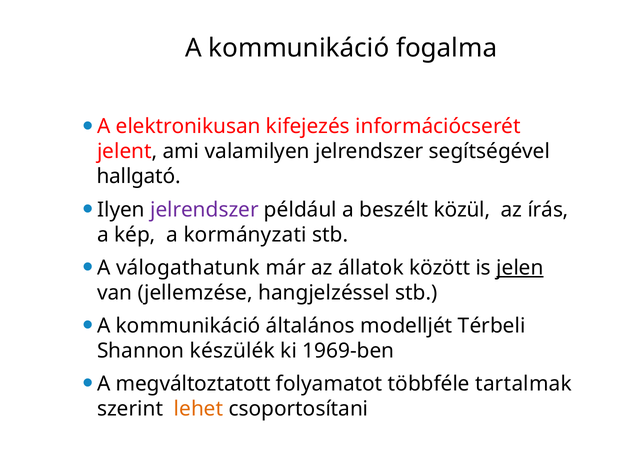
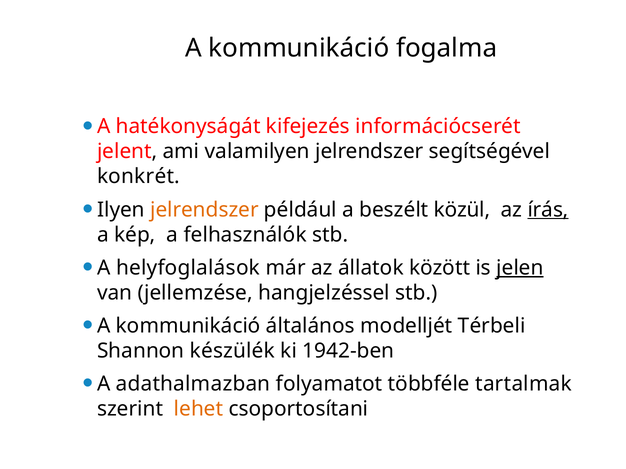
elektronikusan: elektronikusan -> hatékonyságát (188, 127)
hallgató: hallgató -> konkrét (139, 177)
jelrendszer colour: purple -> orange (204, 210)
írás underline: none -> present (548, 210)
kormányzati: kormányzati -> felhasználók (245, 235)
válogathatunk: válogathatunk -> helyfoglalások (188, 268)
1969-ben: 1969-ben -> 1942-ben (348, 351)
megváltoztatott: megváltoztatott -> adathalmazban (193, 384)
